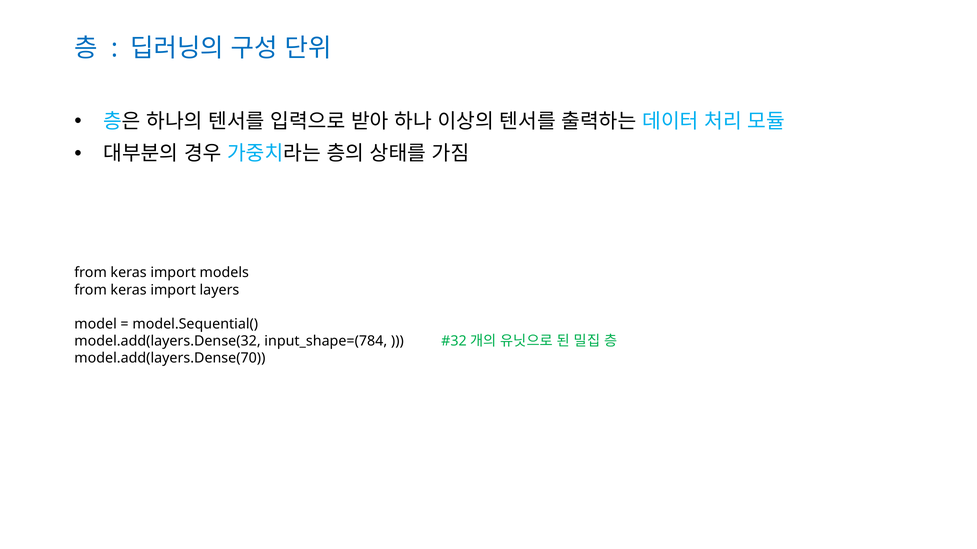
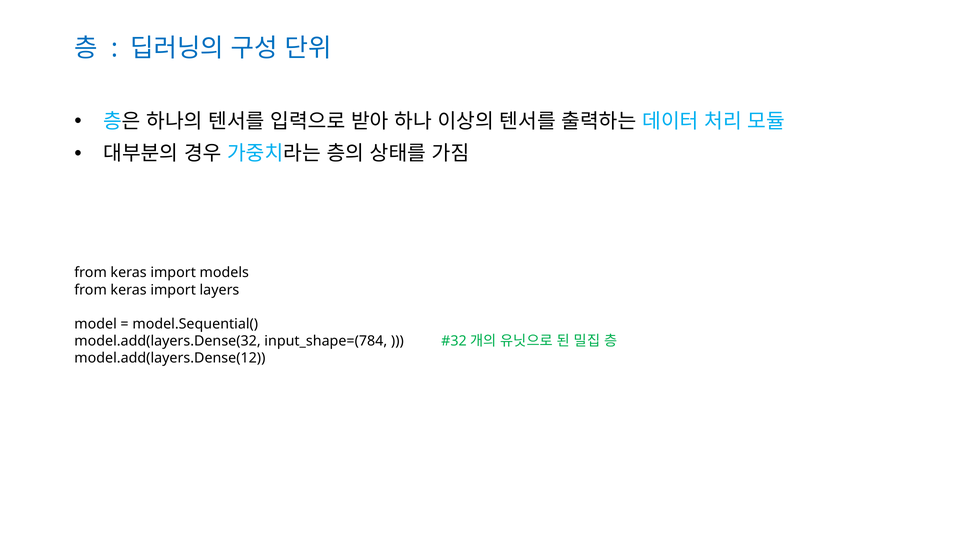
model.add(layers.Dense(70: model.add(layers.Dense(70 -> model.add(layers.Dense(12 (170, 359)
